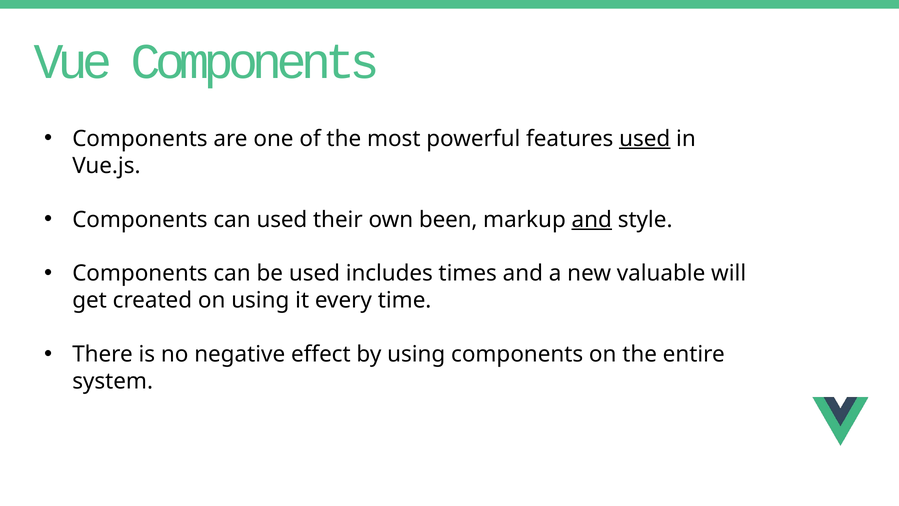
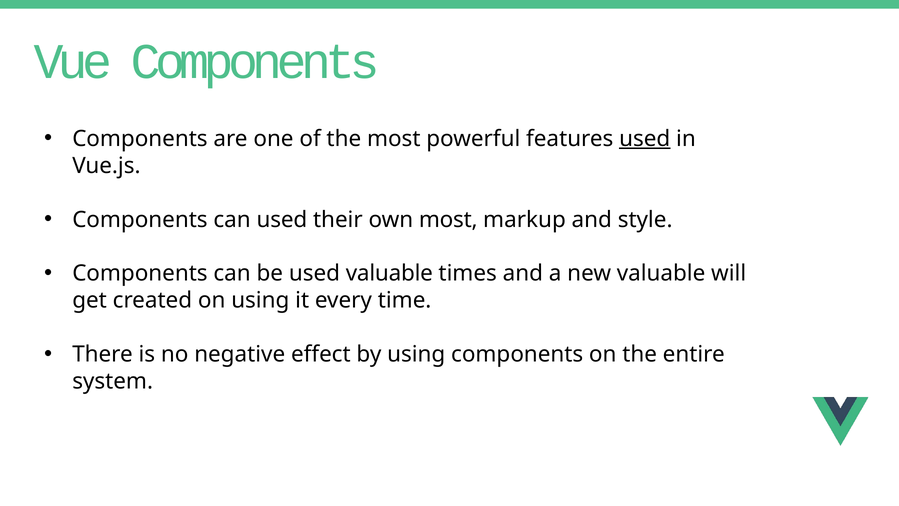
own been: been -> most (448, 219)
and underline: present -> none (592, 219)
used includes: includes -> valuable (389, 273)
